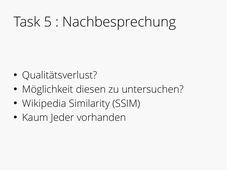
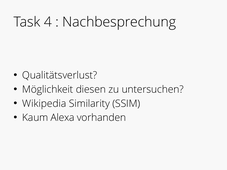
5: 5 -> 4 (48, 22)
Jeder: Jeder -> Alexa (63, 118)
